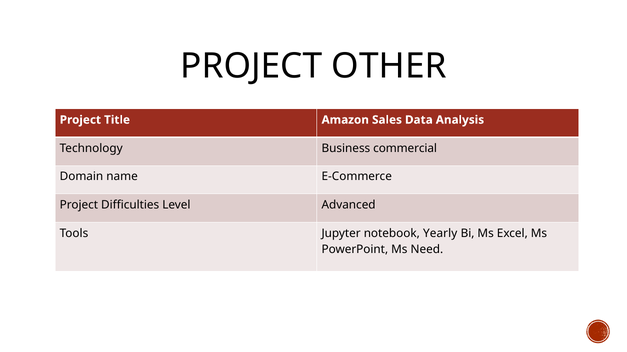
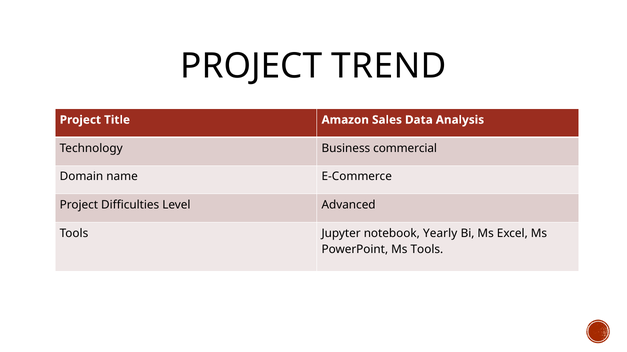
OTHER: OTHER -> TREND (389, 66)
Ms Need: Need -> Tools (427, 250)
